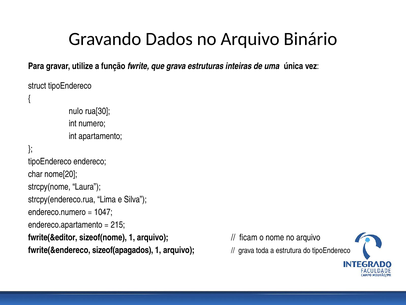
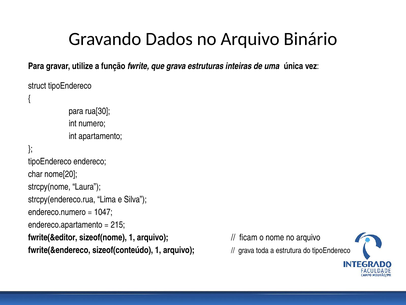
nulo: nulo -> para (76, 111)
sizeof(apagados: sizeof(apagados -> sizeof(conteúdo (123, 250)
